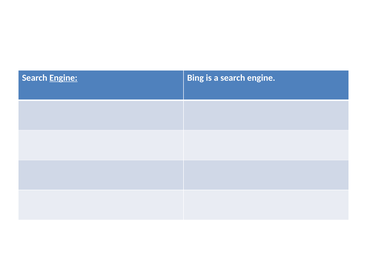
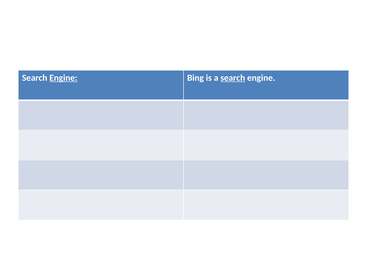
search underline: none -> present (233, 78)
